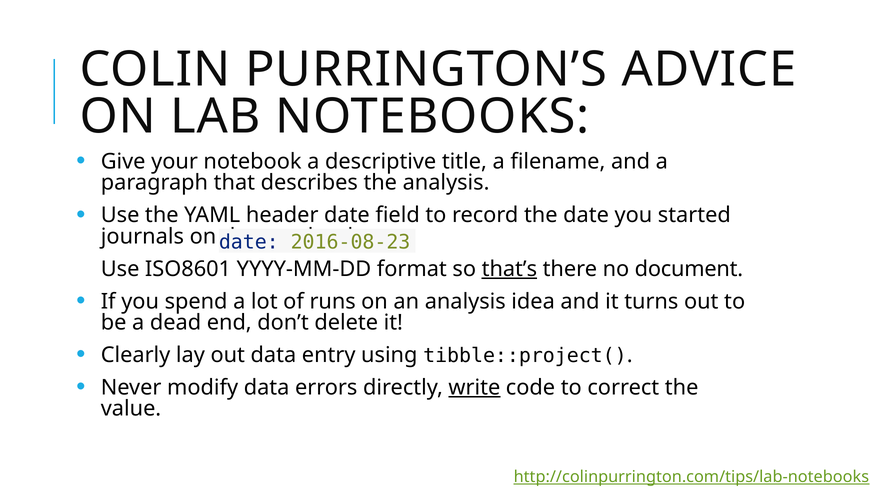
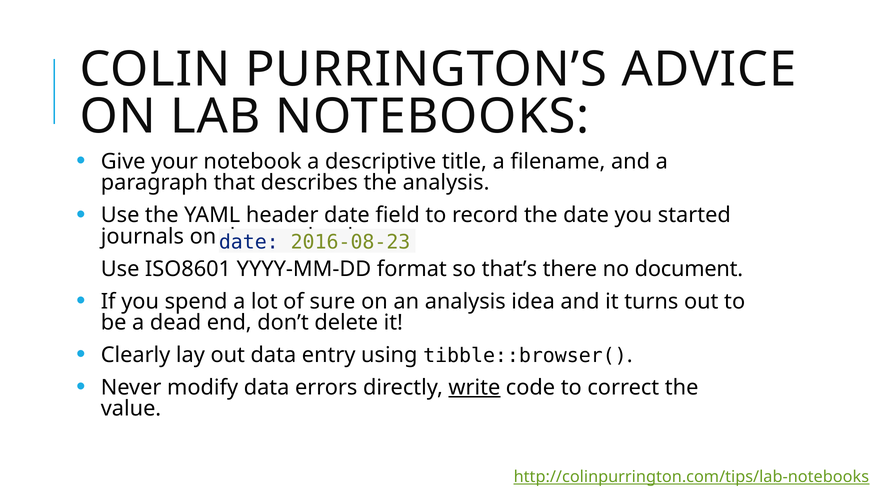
that’s underline: present -> none (509, 269)
runs: runs -> sure (332, 302)
tibble::project(: tibble::project( -> tibble::browser( (525, 356)
